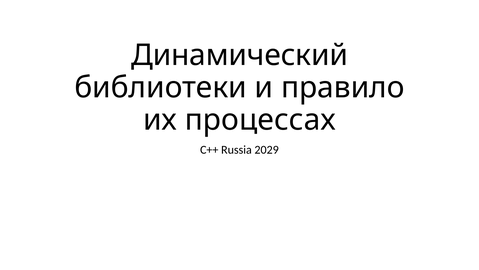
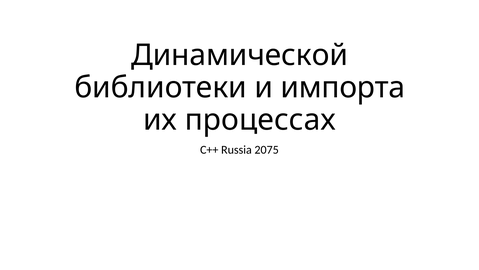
Динамический: Динамический -> Динамической (240, 55)
правило: правило -> импорта (343, 87)
2029: 2029 -> 2075 (267, 150)
